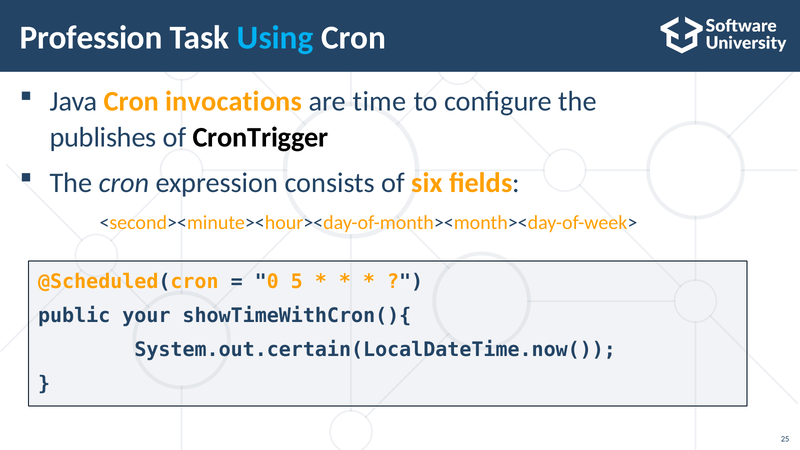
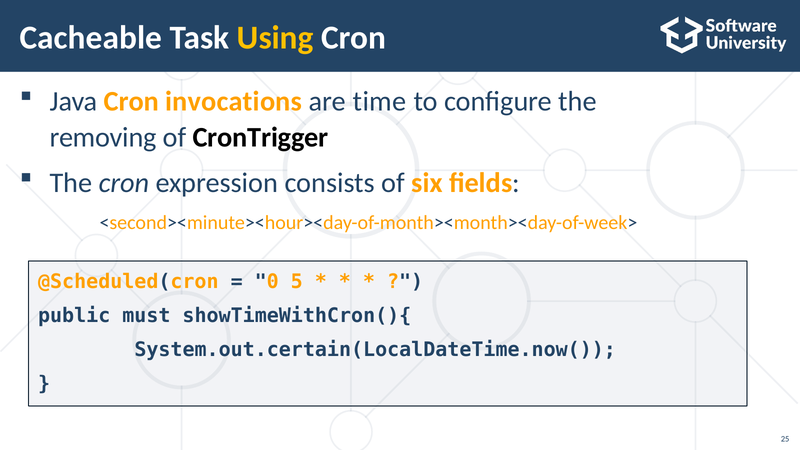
Profession: Profession -> Cacheable (91, 38)
Using colour: light blue -> yellow (275, 38)
publishes: publishes -> removing (103, 137)
your: your -> must (146, 315)
